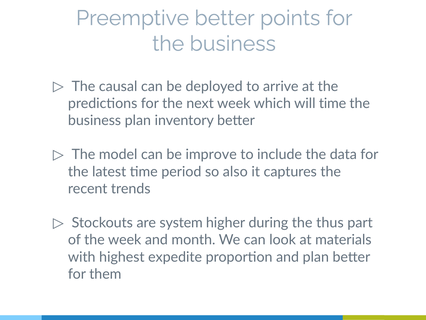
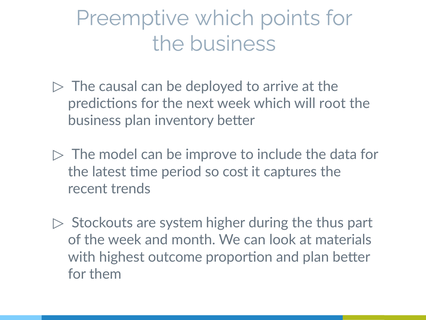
Preemptive better: better -> which (224, 18)
will time: time -> root (332, 103)
also: also -> cost (235, 171)
expedite: expedite -> outcome (175, 257)
